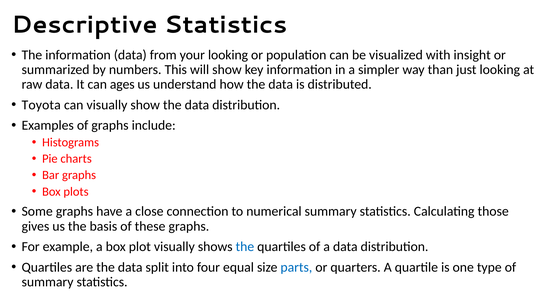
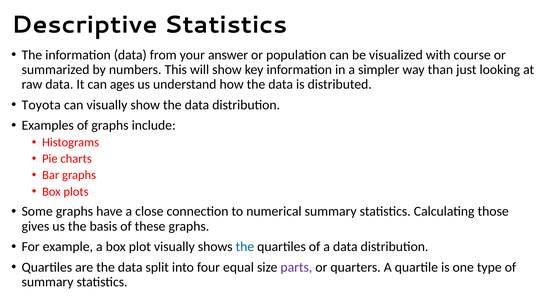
your looking: looking -> answer (228, 55)
insight: insight -> course (472, 55)
parts colour: blue -> purple (296, 267)
